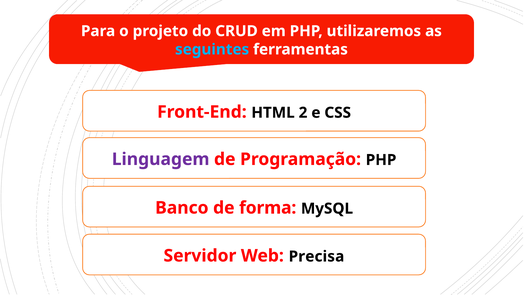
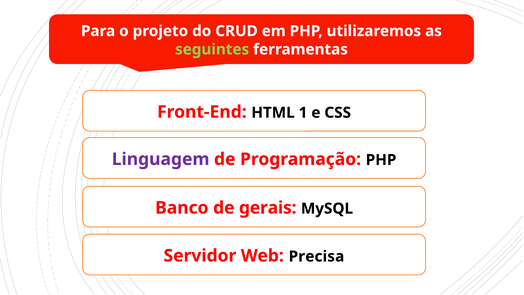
seguintes colour: light blue -> light green (212, 49)
2: 2 -> 1 (303, 113)
forma: forma -> gerais (268, 208)
